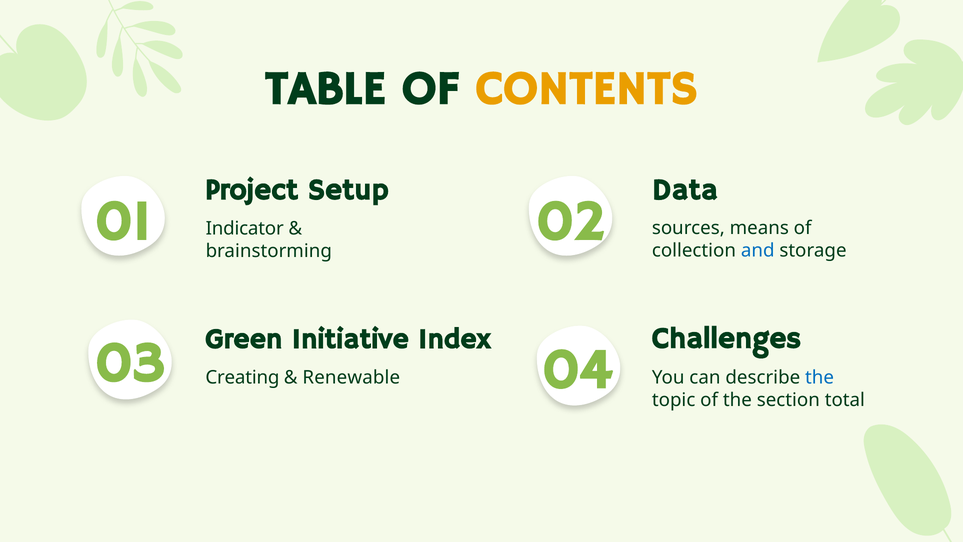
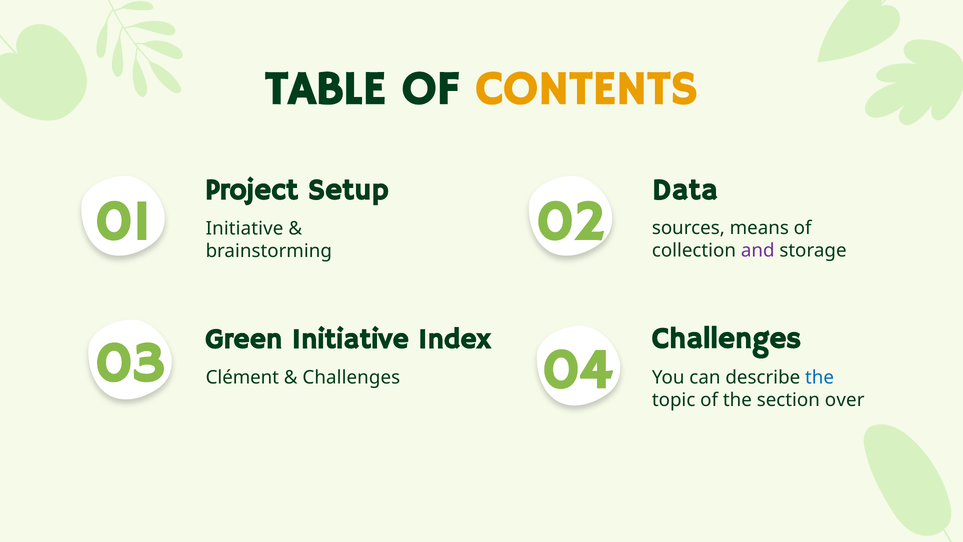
Indicator: Indicator -> Initiative (245, 229)
and colour: blue -> purple (758, 250)
Creating: Creating -> Clément (242, 377)
Renewable: Renewable -> Challenges (351, 377)
total: total -> over (845, 400)
